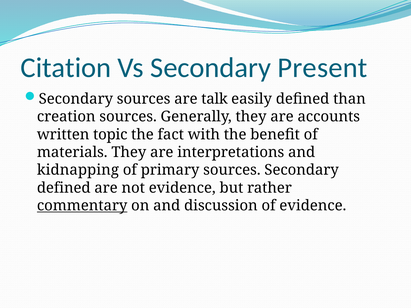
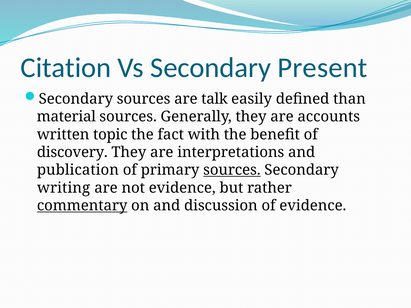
creation: creation -> material (66, 117)
materials: materials -> discovery (72, 152)
kidnapping: kidnapping -> publication (78, 170)
sources underline: none -> present (232, 170)
defined: defined -> writing (64, 188)
